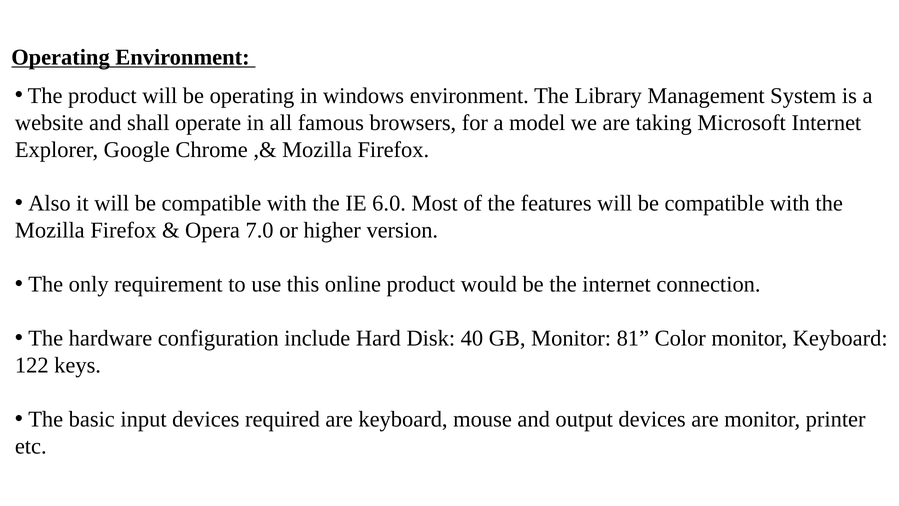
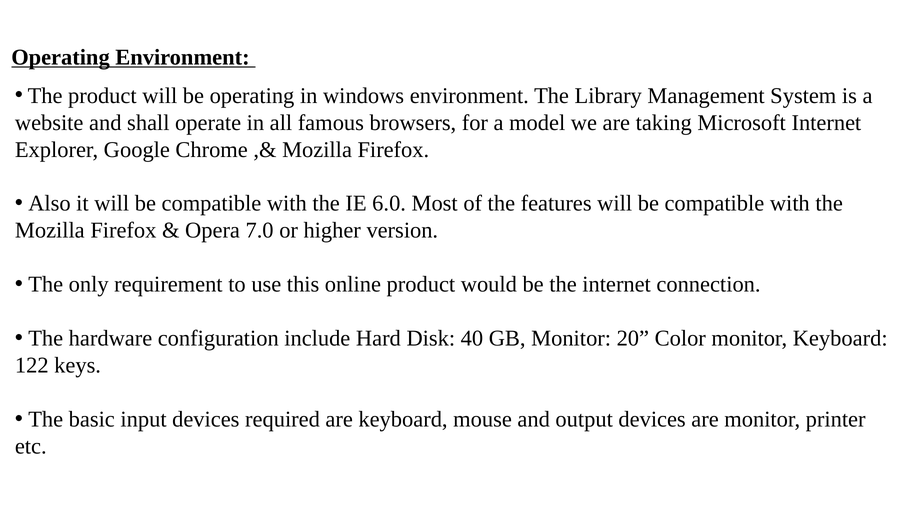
81: 81 -> 20 (633, 338)
